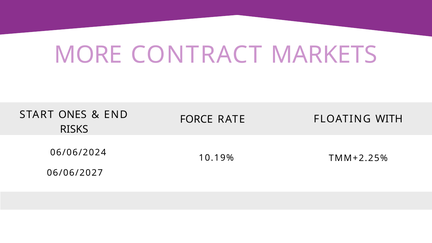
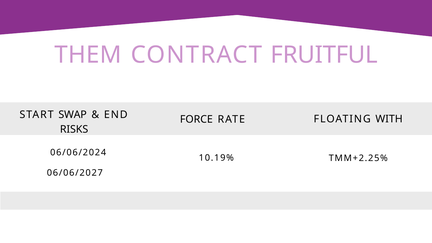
MORE: MORE -> THEM (88, 55)
MARKETS: MARKETS -> FRUITFUL (324, 55)
ONES: ONES -> SWAP (73, 115)
